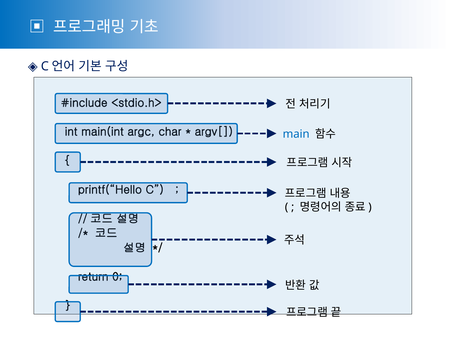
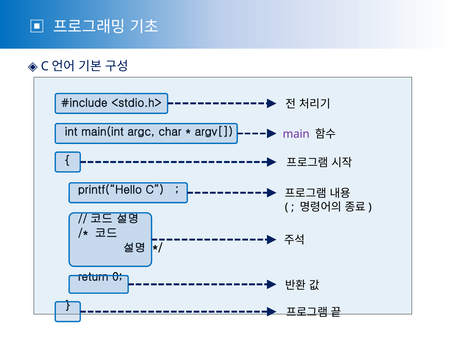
main colour: blue -> purple (296, 134)
